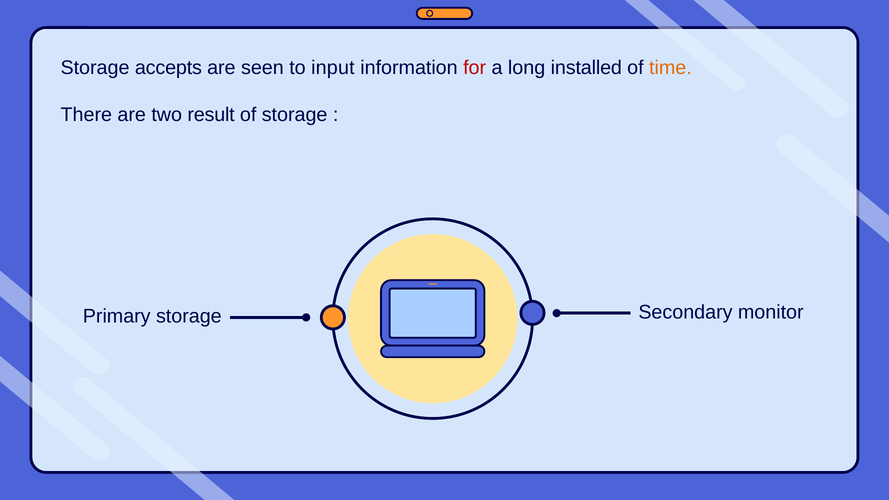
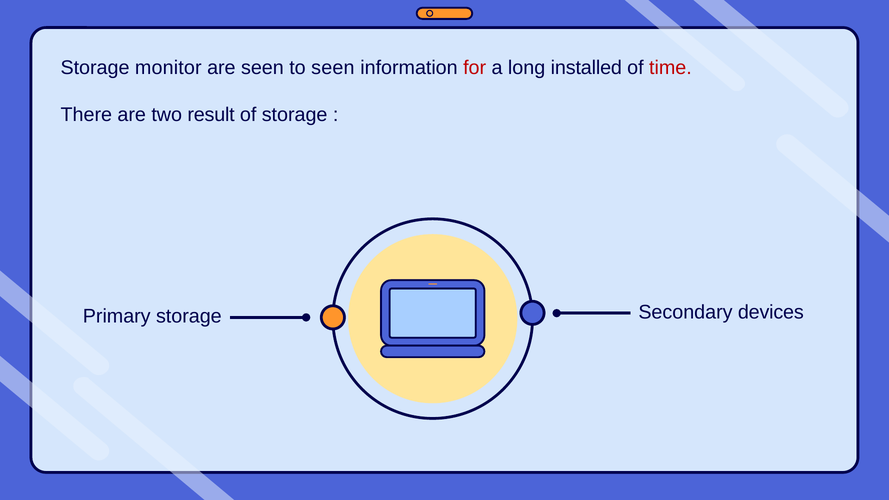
accepts: accepts -> monitor (168, 68)
to input: input -> seen (333, 68)
time colour: orange -> red (670, 68)
monitor: monitor -> devices (771, 312)
